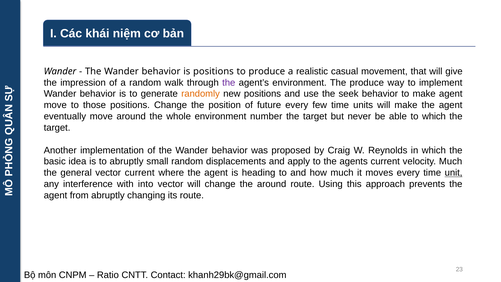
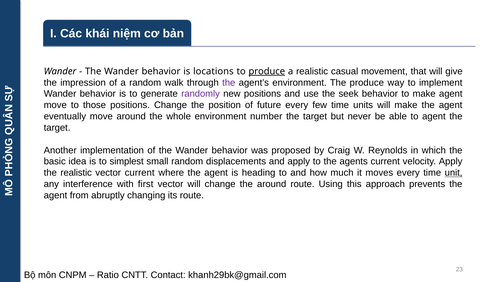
is positions: positions -> locations (213, 71)
produce underline: none -> present (267, 71)
randomly colour: orange -> purple (201, 94)
to which: which -> agent (434, 116)
to abruptly: abruptly -> simplest (127, 161)
velocity Much: Much -> Apply (451, 161)
the general: general -> realistic (76, 173)
into: into -> first (146, 184)
